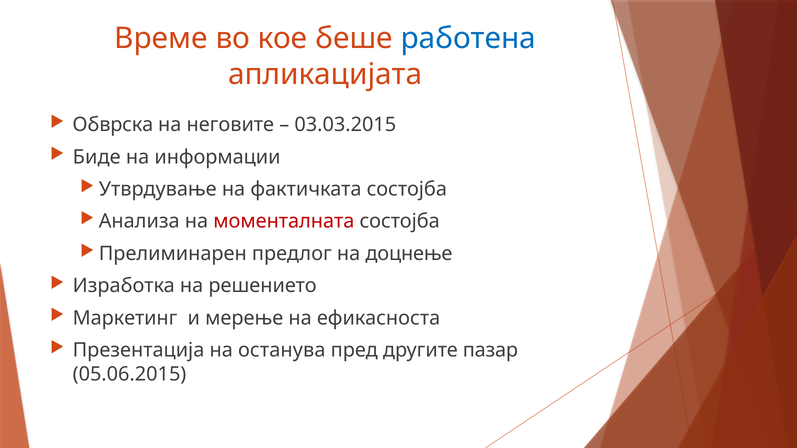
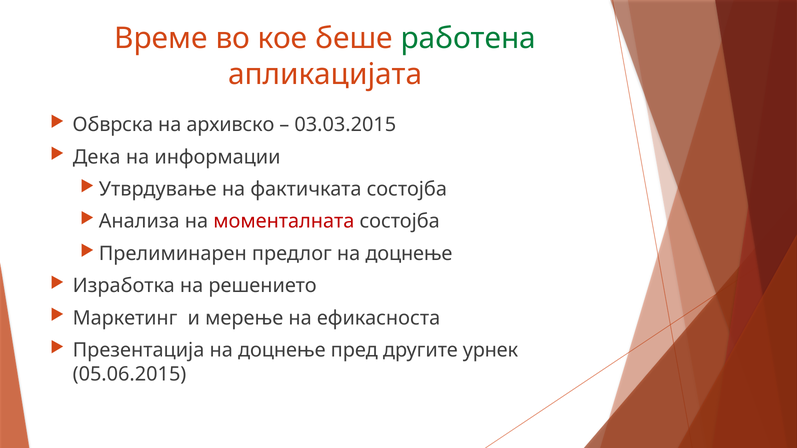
работена colour: blue -> green (468, 39)
неговите: неговите -> архивско (230, 125)
Биде: Биде -> Дека (97, 157)
Презентација на останува: останува -> доцнење (282, 350)
пазар: пазар -> урнек (490, 350)
